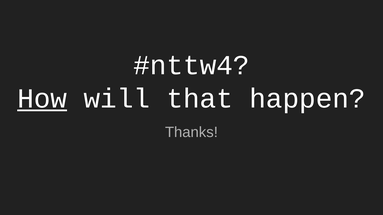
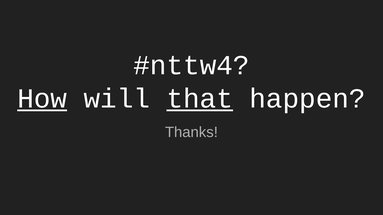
that underline: none -> present (200, 99)
